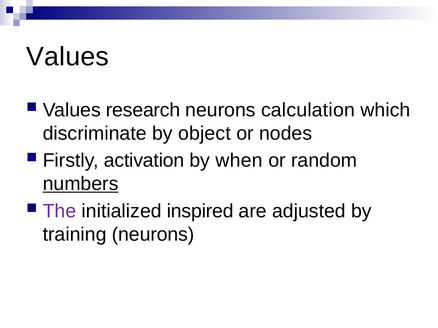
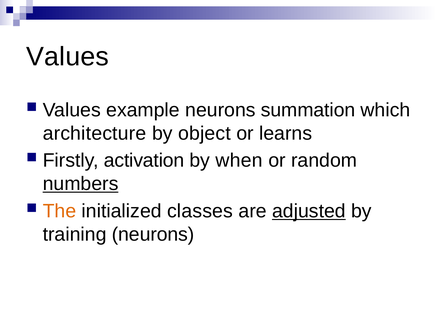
research: research -> example (143, 110)
calculation: calculation -> summation (308, 110)
discriminate: discriminate -> architecture (95, 133)
nodes: nodes -> learns (286, 133)
The colour: purple -> orange (59, 211)
inspired: inspired -> classes (200, 211)
adjusted underline: none -> present (309, 211)
